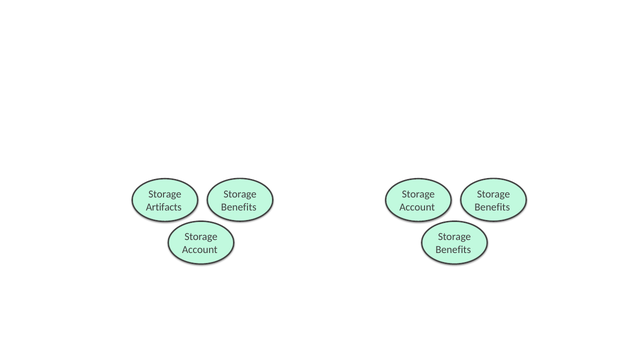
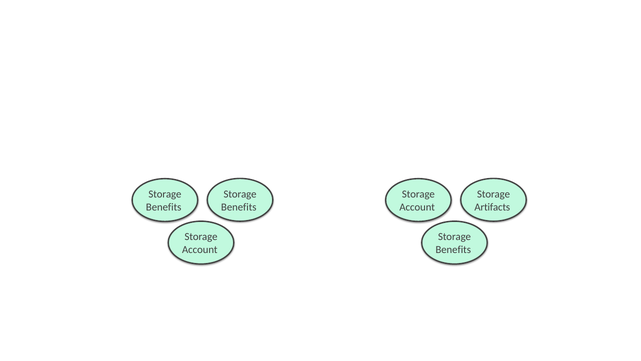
Benefits: Benefits -> Artifacts (492, 207)
Artifacts: Artifacts -> Benefits (164, 207)
